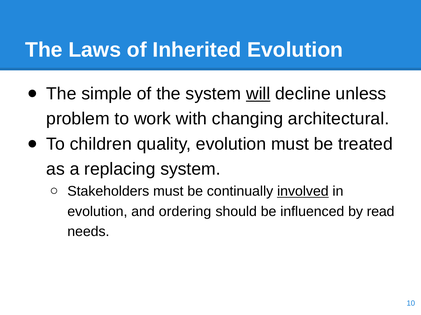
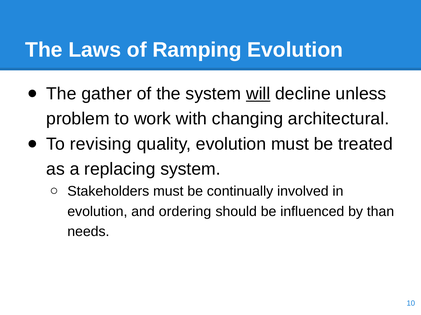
Inherited: Inherited -> Ramping (197, 50)
simple: simple -> gather (107, 94)
children: children -> revising (101, 144)
involved underline: present -> none (303, 192)
read: read -> than (380, 212)
